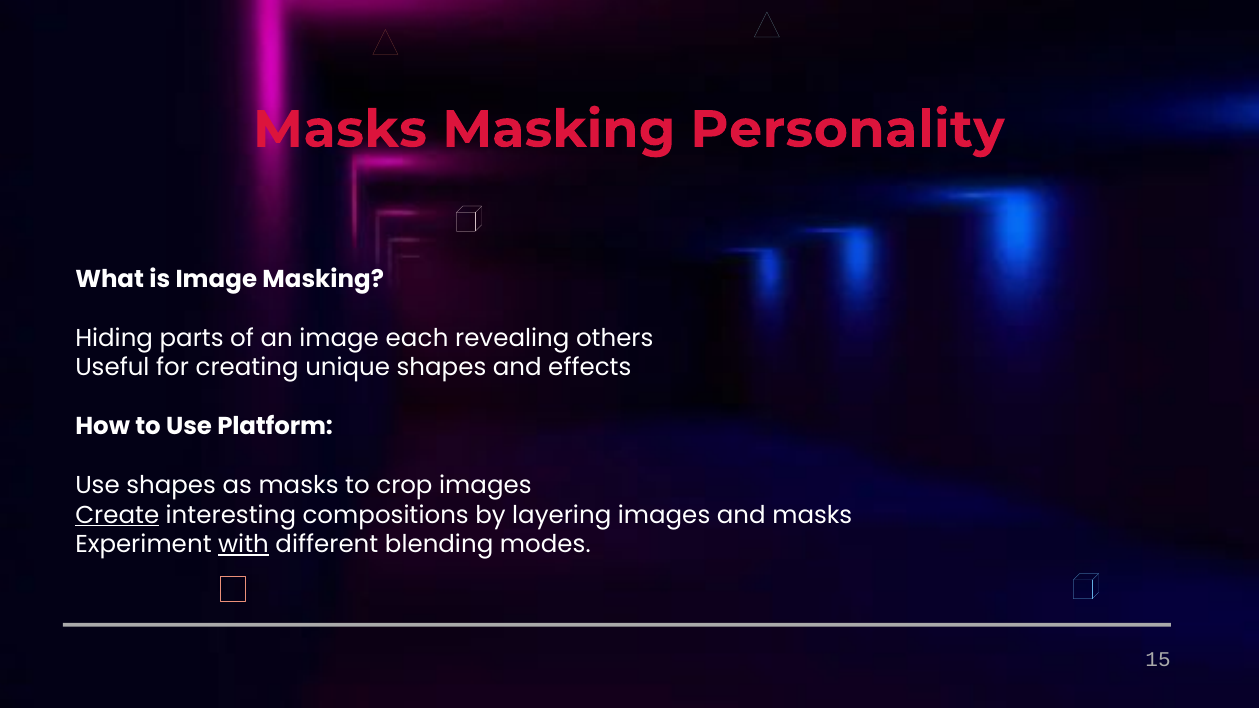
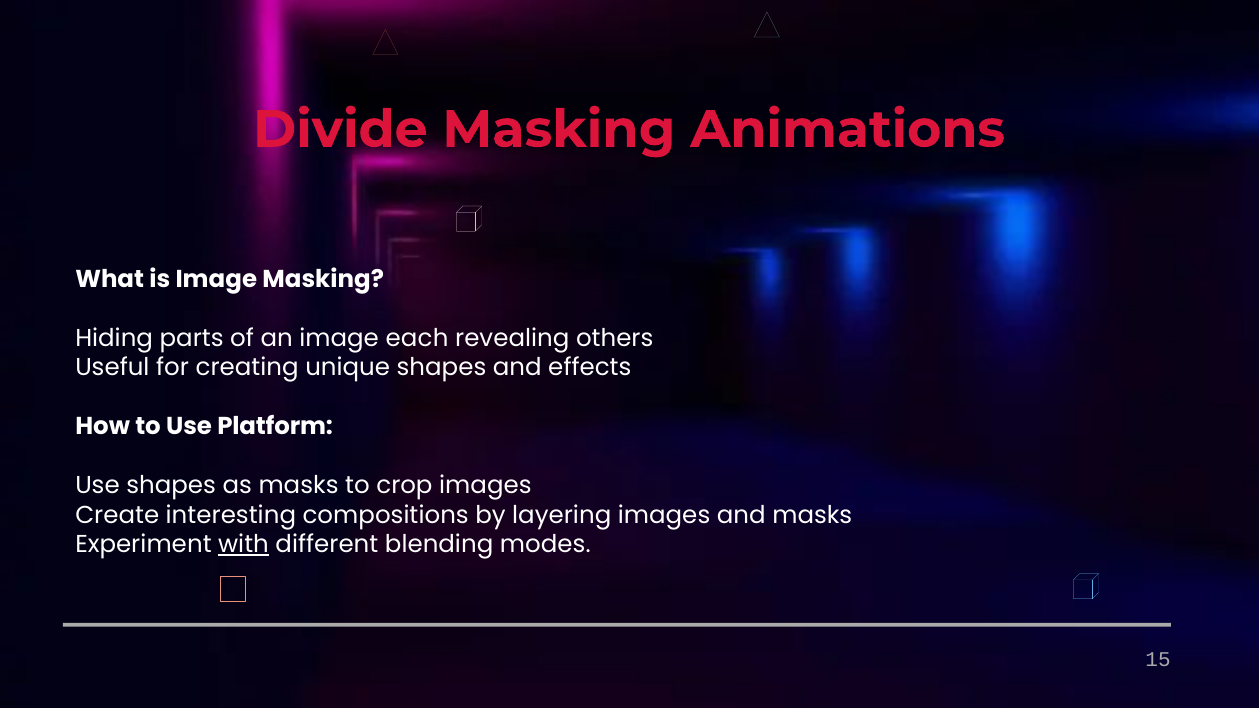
Masks: Masks -> Divide (340, 130)
Personality: Personality -> Animations (848, 130)
Create underline: present -> none (117, 515)
